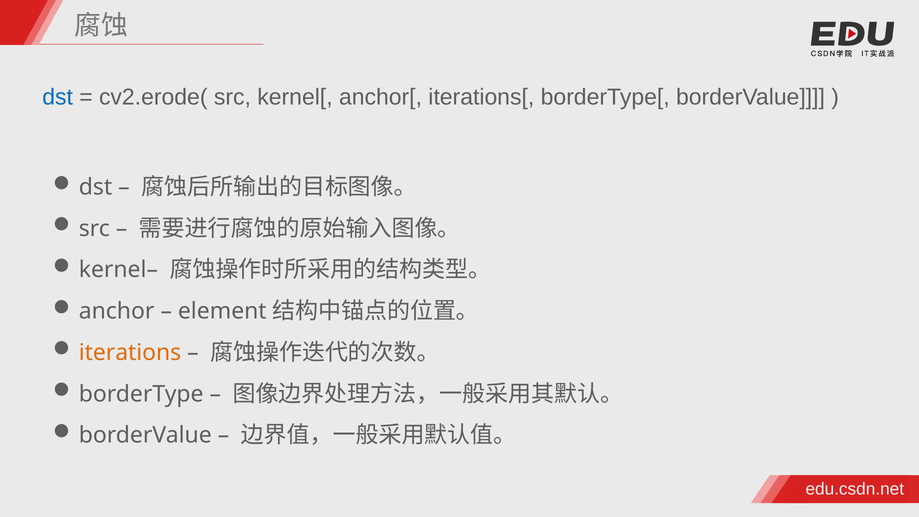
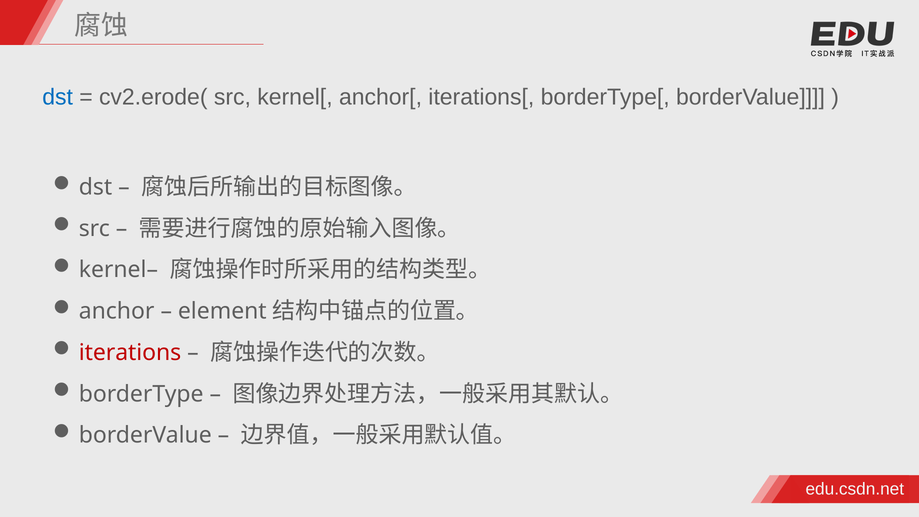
iterations colour: orange -> red (130, 353)
